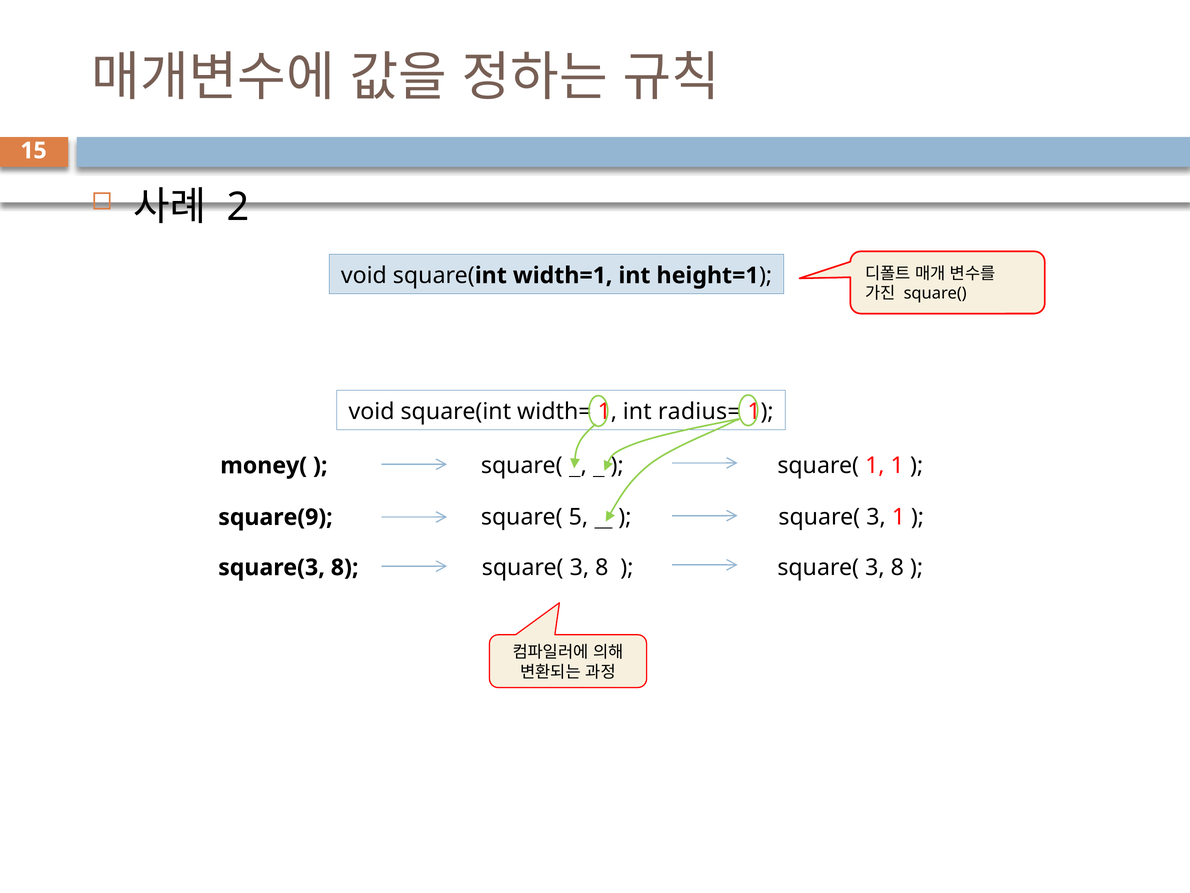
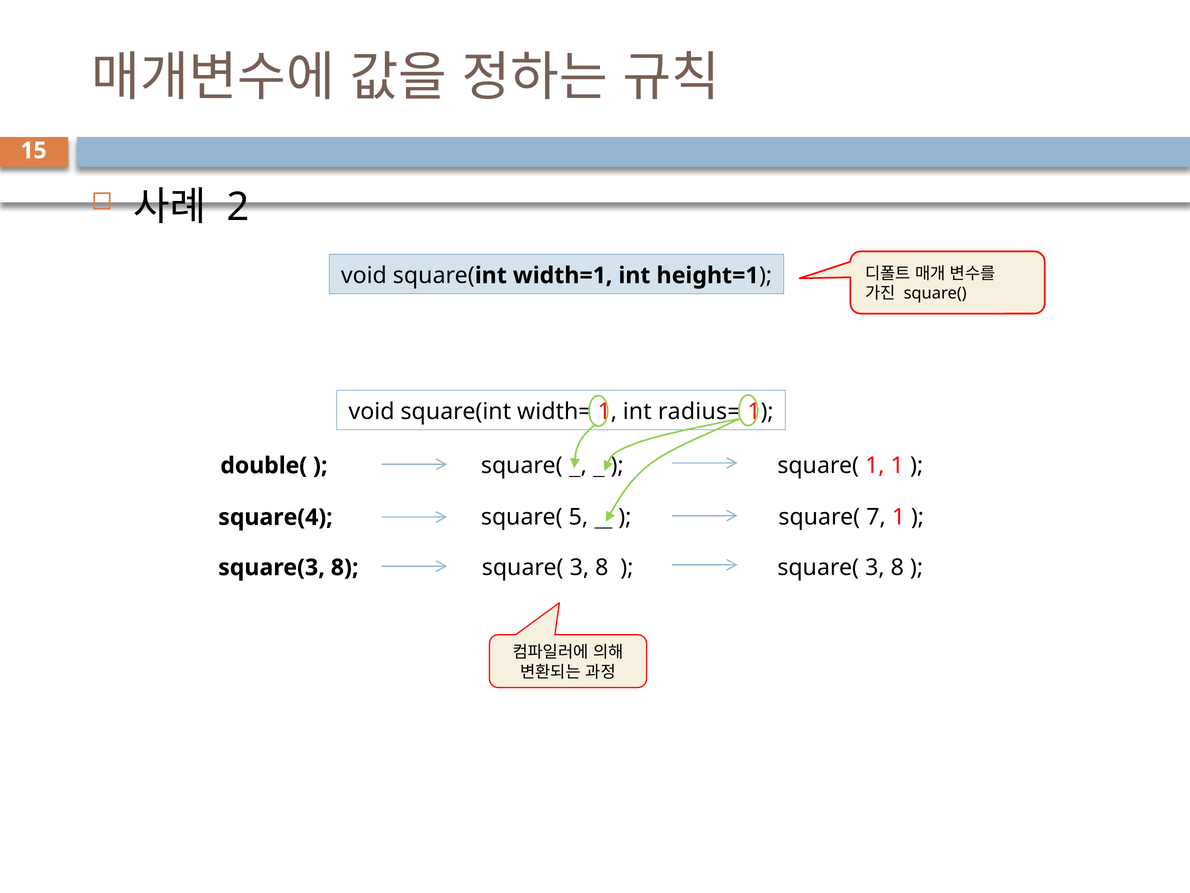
money(: money( -> double( (264, 465)
3: 3 -> 7 (876, 517)
square(9: square(9 -> square(4 (275, 517)
